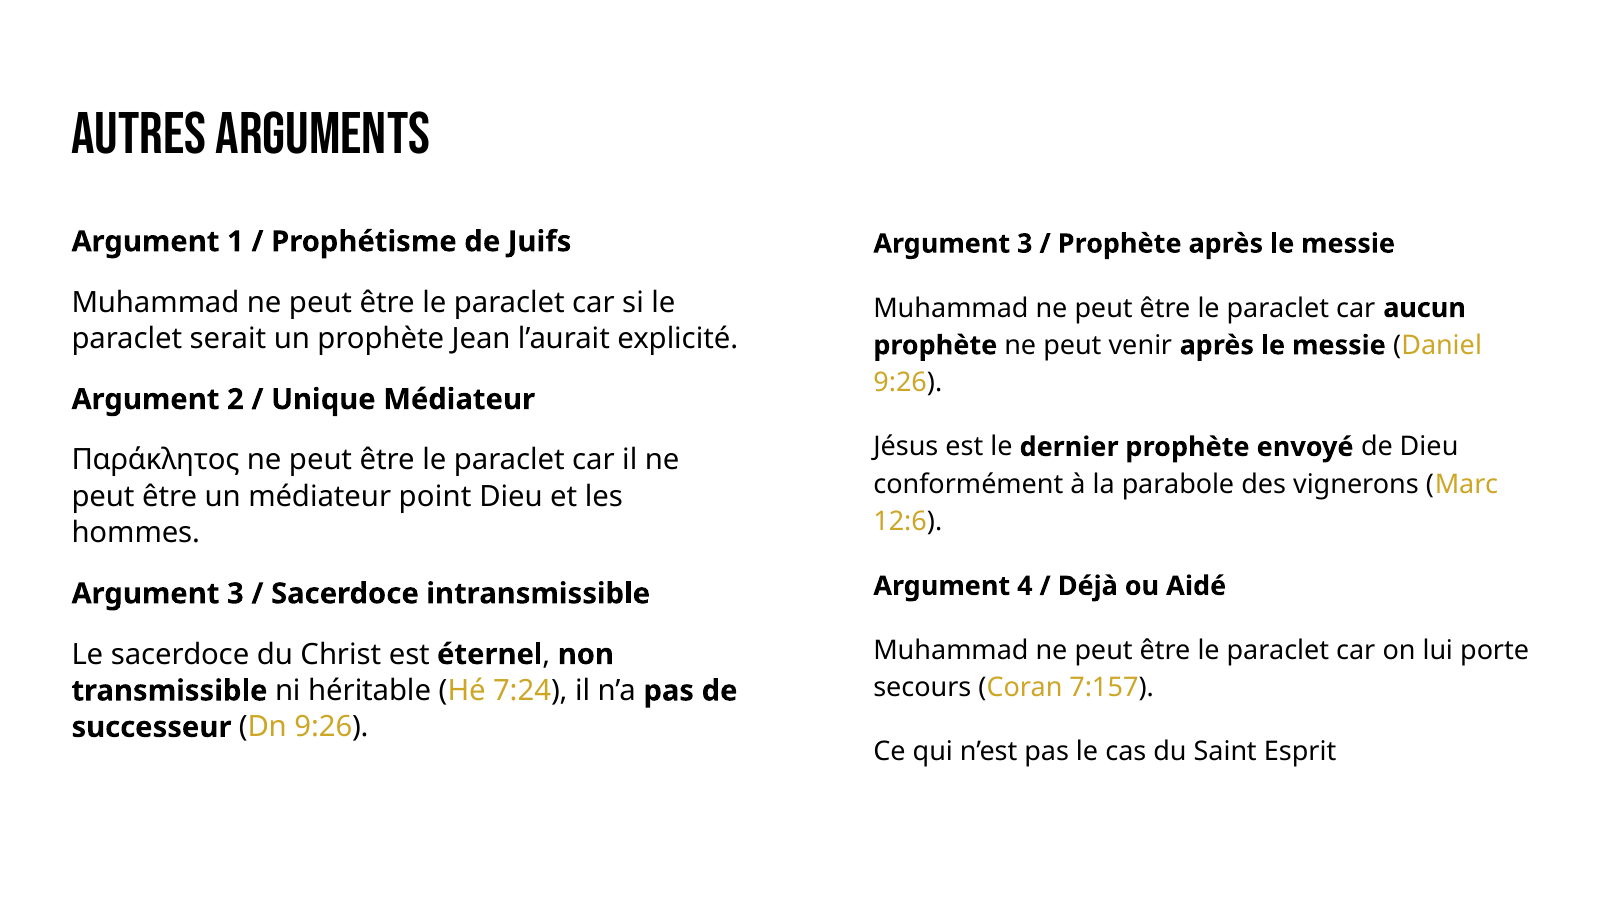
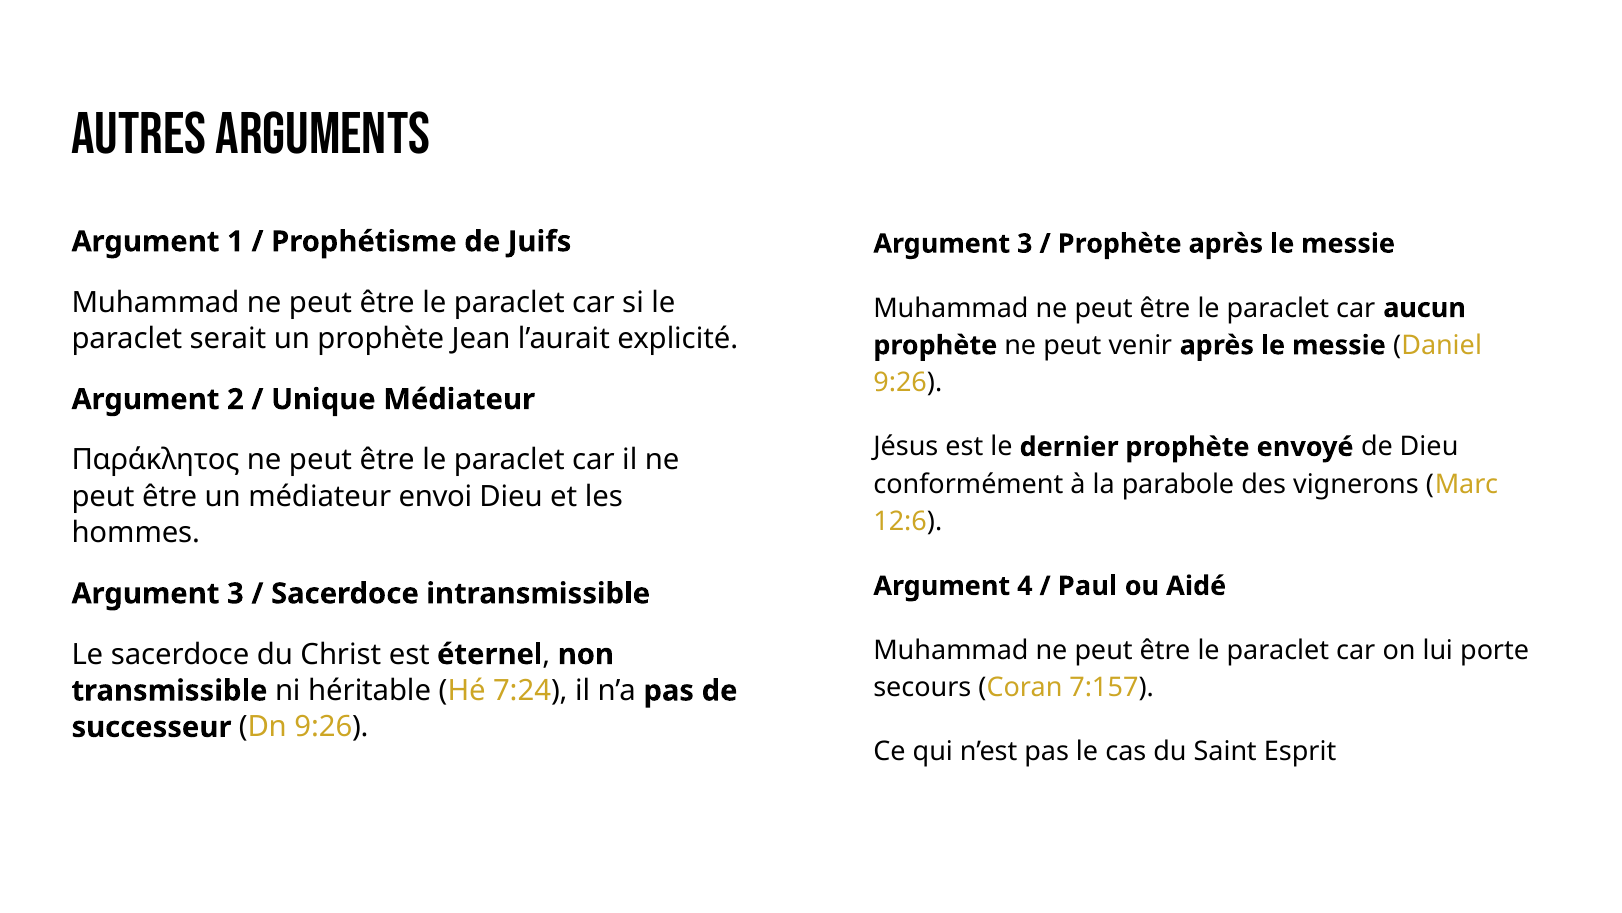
point: point -> envoi (435, 496)
Déjà: Déjà -> Paul (1088, 586)
